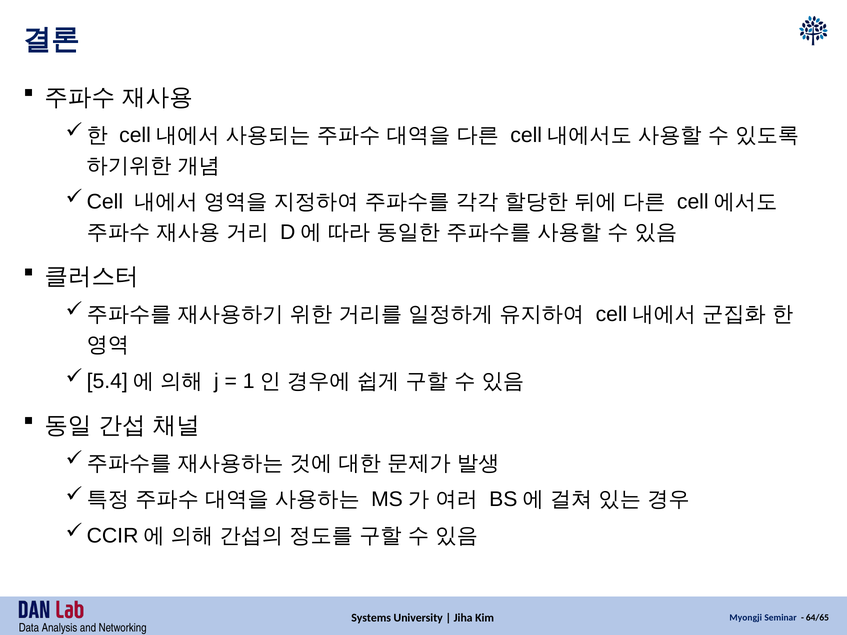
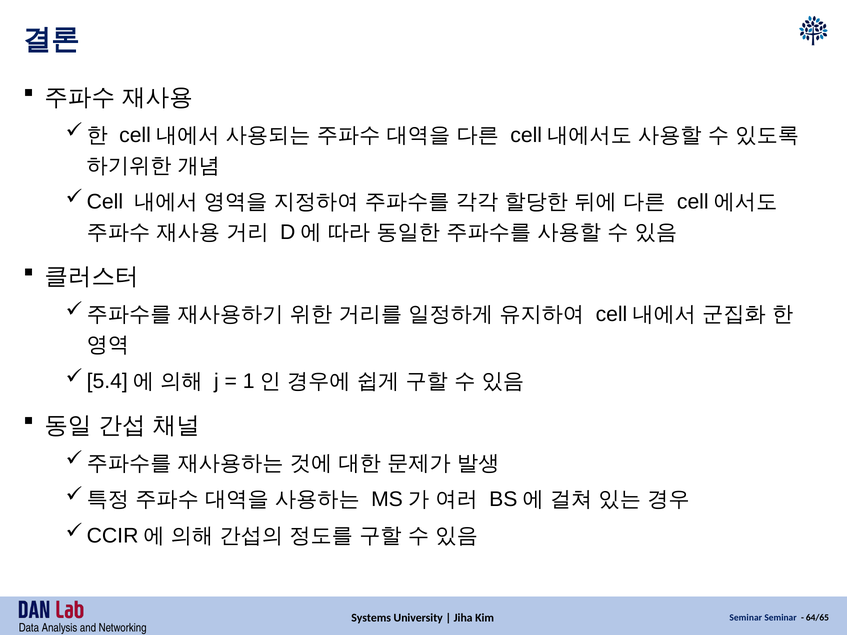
Kim Myongji: Myongji -> Seminar (746, 618)
